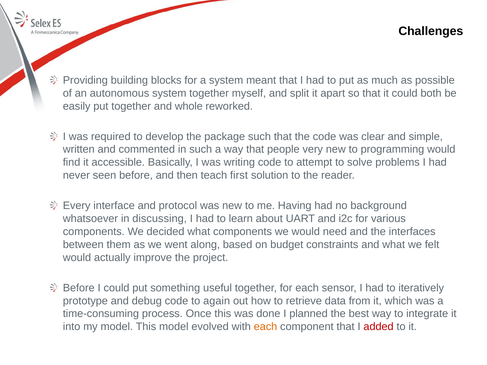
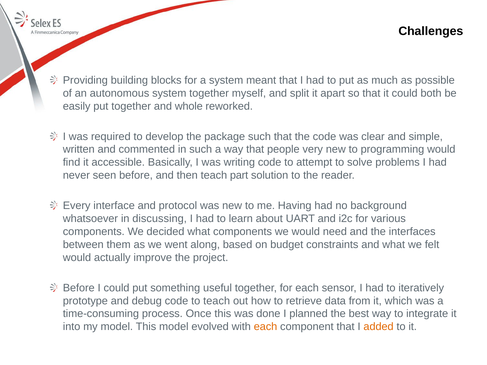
first: first -> part (239, 175)
to again: again -> teach (217, 301)
added colour: red -> orange (379, 327)
